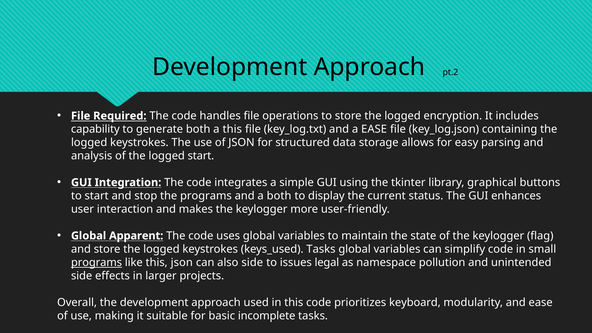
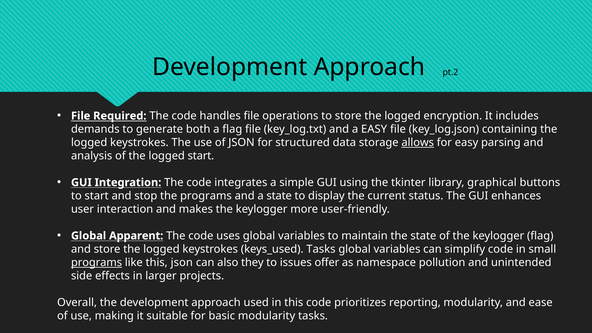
capability: capability -> demands (95, 129)
a this: this -> flag (232, 129)
a EASE: EASE -> EASY (374, 129)
allows underline: none -> present (418, 143)
a both: both -> state (279, 196)
also side: side -> they (252, 262)
legal: legal -> offer (327, 262)
keyboard: keyboard -> reporting (415, 302)
basic incomplete: incomplete -> modularity (267, 316)
